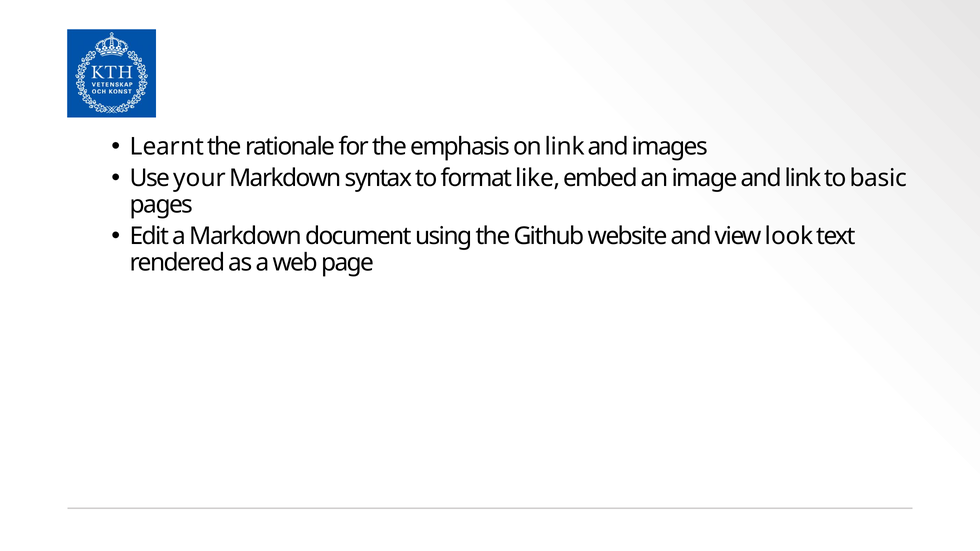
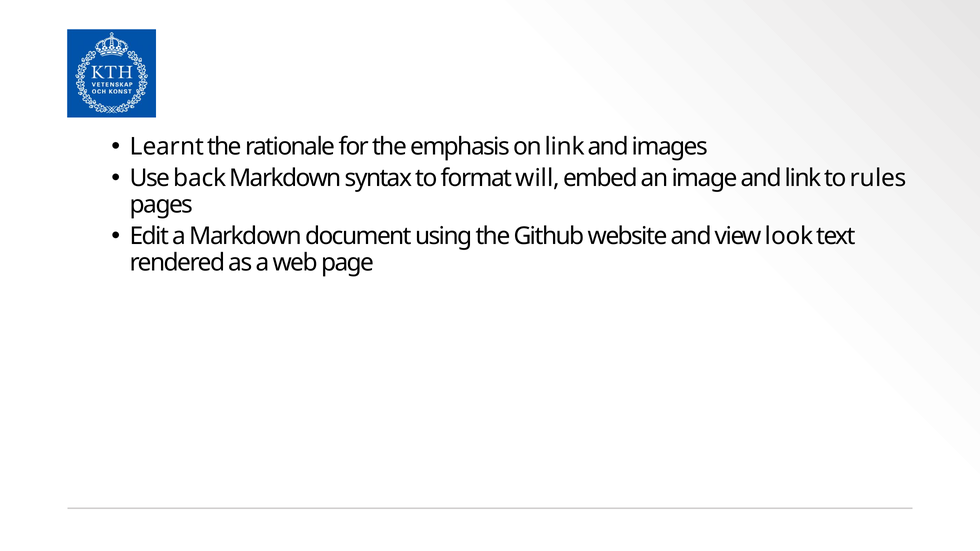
your: your -> back (200, 178)
like: like -> will (538, 178)
basic: basic -> rules (878, 178)
